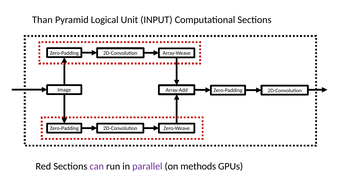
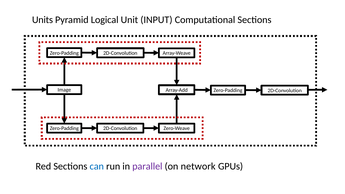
Than: Than -> Units (42, 20)
can colour: purple -> blue (97, 166)
methods: methods -> network (198, 166)
